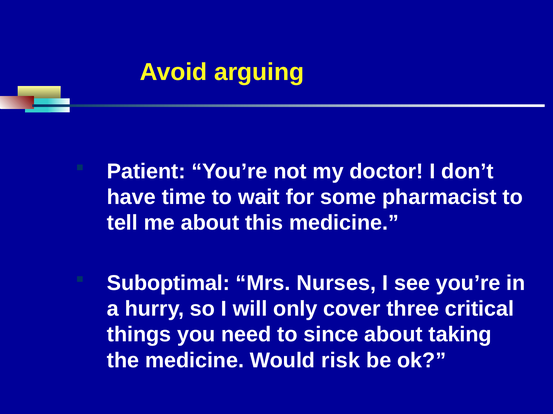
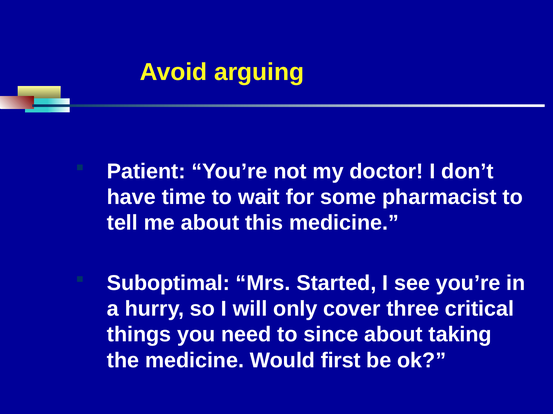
Nurses: Nurses -> Started (336, 283)
risk: risk -> first (341, 361)
